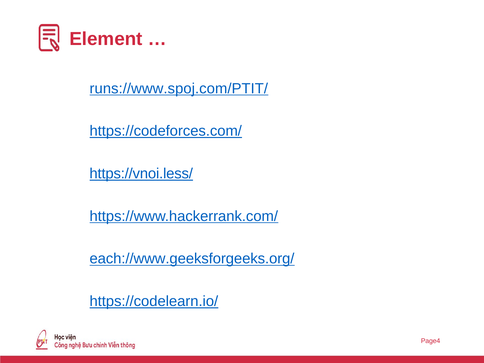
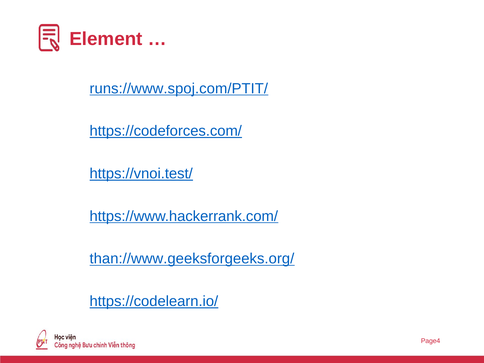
https://vnoi.less/: https://vnoi.less/ -> https://vnoi.test/ (141, 174)
each://www.geeksforgeeks.org/: each://www.geeksforgeeks.org/ -> than://www.geeksforgeeks.org/ (192, 259)
